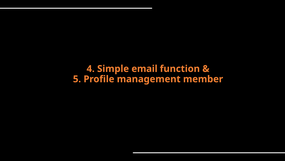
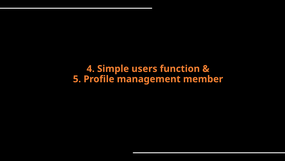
email: email -> users (144, 69)
